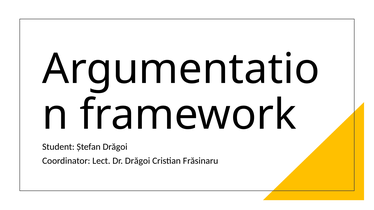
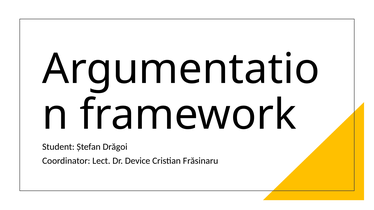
Dr Drăgoi: Drăgoi -> Device (138, 161)
